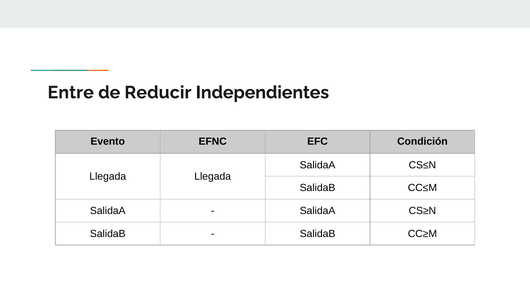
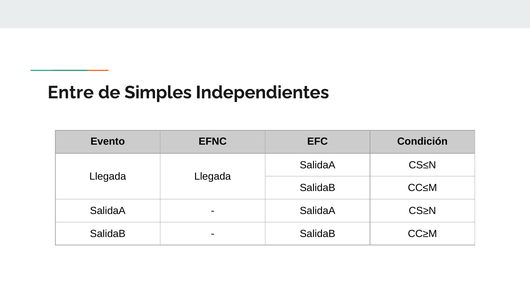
Reducir: Reducir -> Simples (158, 93)
